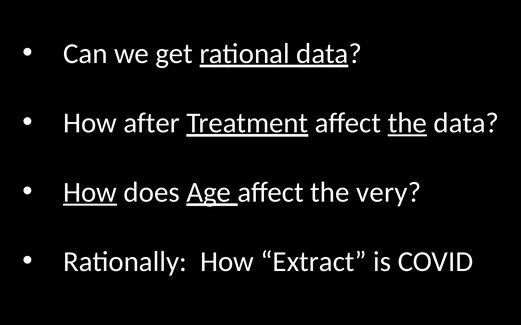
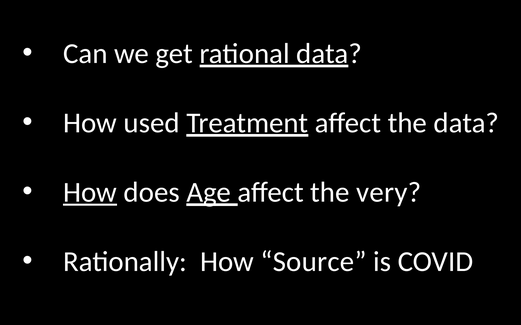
after: after -> used (152, 123)
the underline: present -> none (407, 123)
Extract: Extract -> Source (314, 262)
